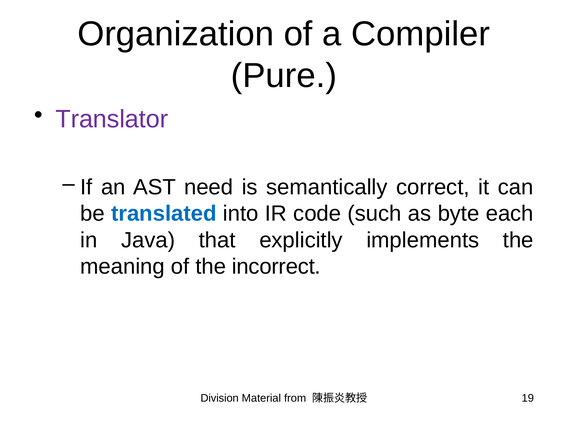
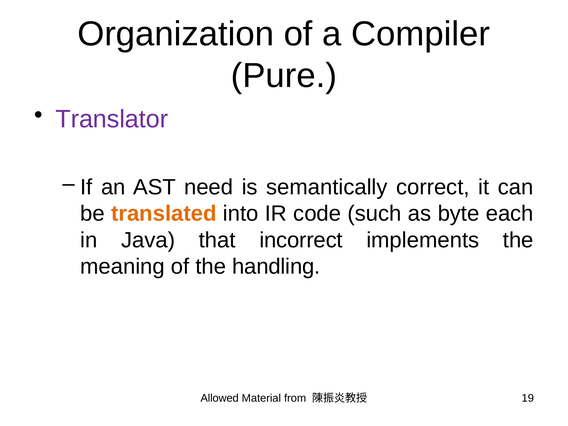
translated colour: blue -> orange (164, 214)
explicitly: explicitly -> incorrect (301, 240)
incorrect: incorrect -> handling (276, 267)
Division: Division -> Allowed (220, 398)
